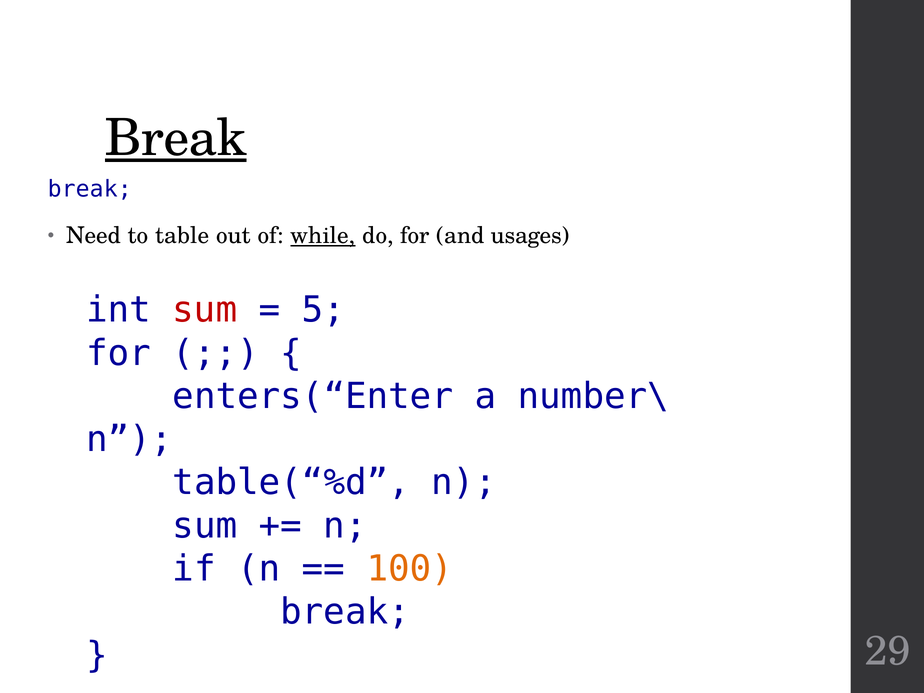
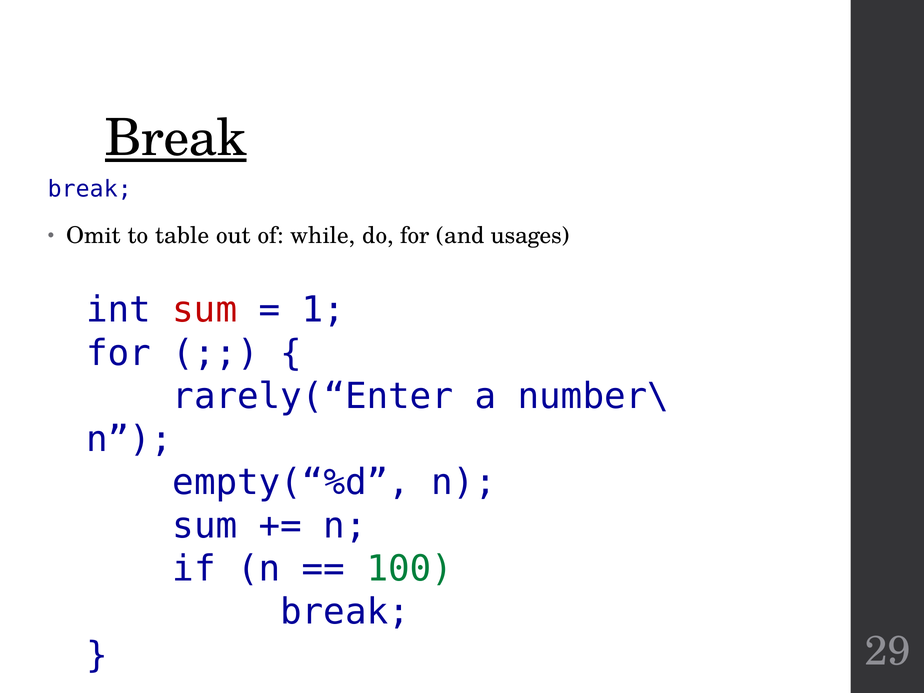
Need: Need -> Omit (94, 236)
while underline: present -> none (323, 236)
5: 5 -> 1 (323, 310)
enters(“Enter: enters(“Enter -> rarely(“Enter (313, 396)
table(“%d: table(“%d -> empty(“%d (291, 483)
100 colour: orange -> green (410, 569)
